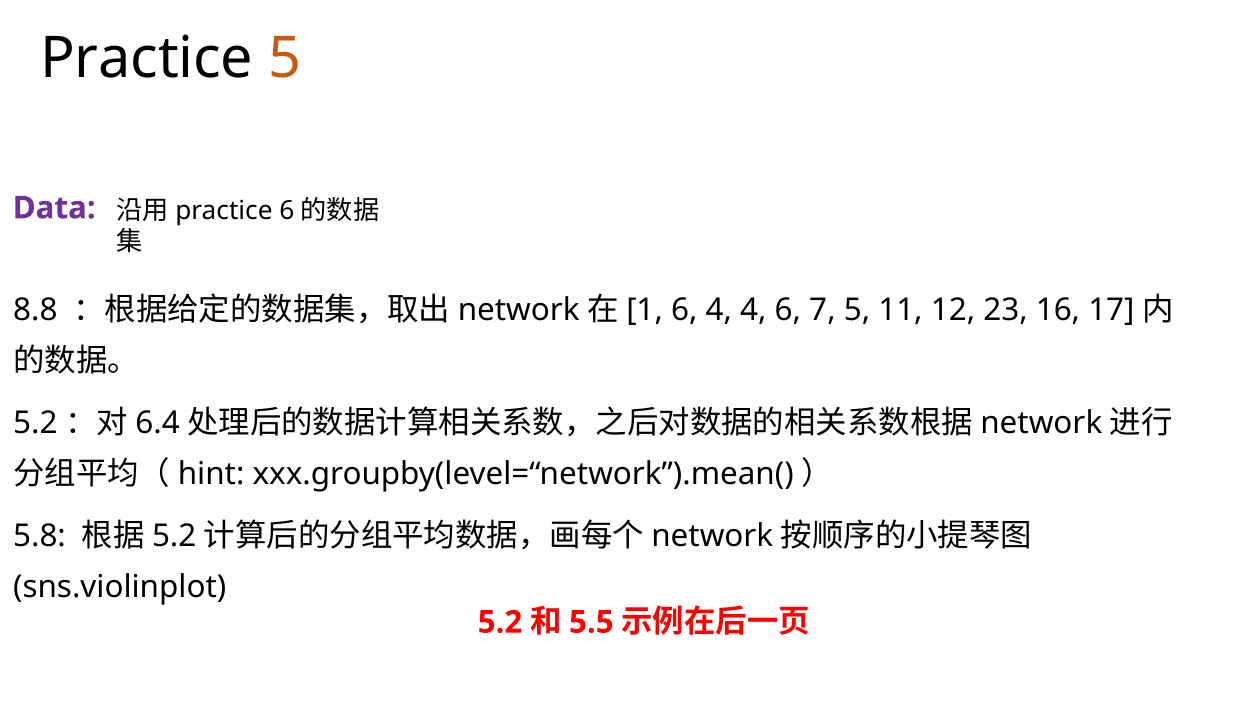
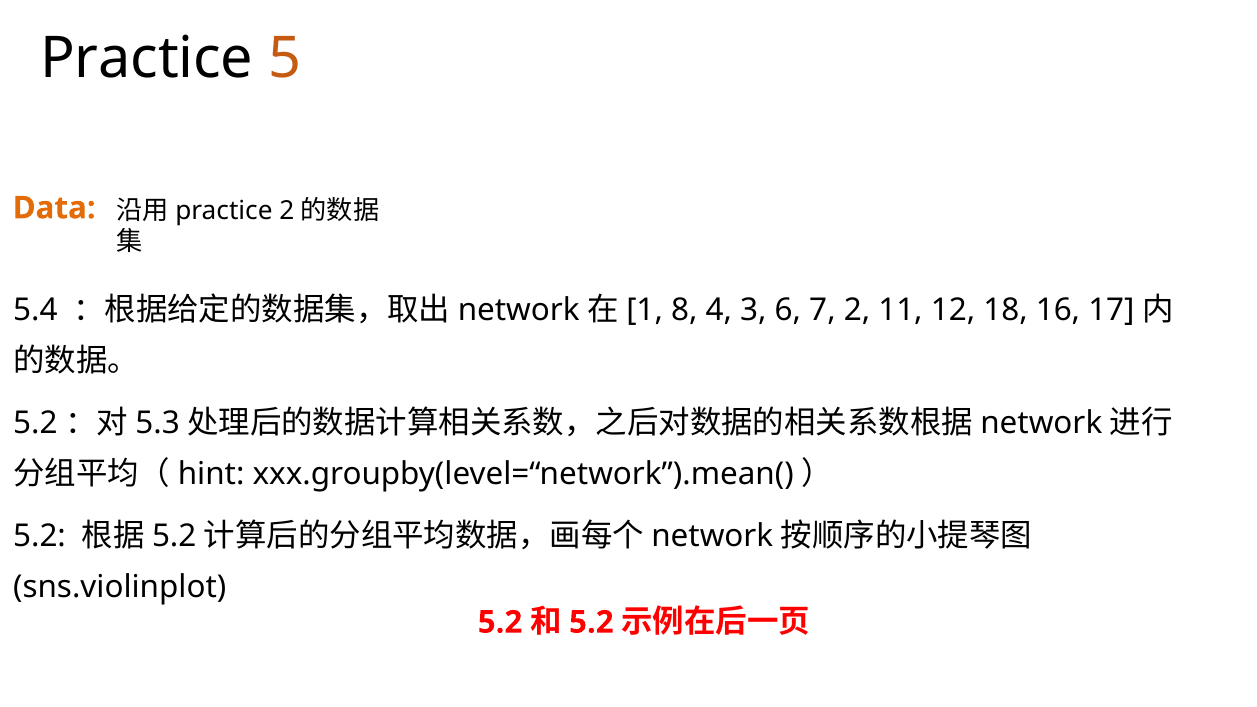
practice 6: 6 -> 2 (287, 211)
Data colour: purple -> orange (54, 208)
8.8: 8.8 -> 5.4 (35, 310)
6: 6 -> 8 (684, 310)
4 4: 4 -> 3 (753, 310)
7 5: 5 -> 2 (857, 310)
23: 23 -> 18 (1005, 310)
6.4: 6.4 -> 5.3 (158, 423)
5.8: 5.8 -> 5.2 (40, 536)
5.5: 5.5 -> 5.2 (591, 622)
